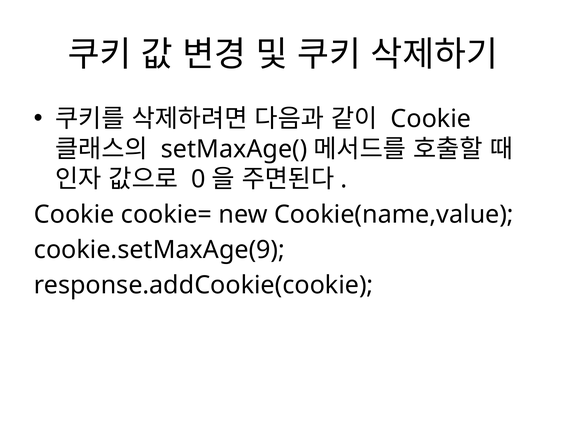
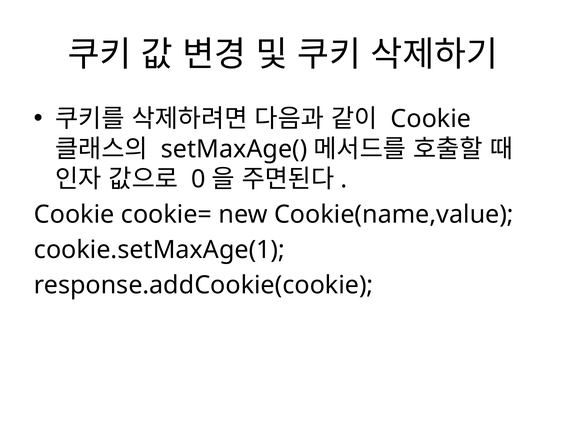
cookie.setMaxAge(9: cookie.setMaxAge(9 -> cookie.setMaxAge(1 (159, 250)
